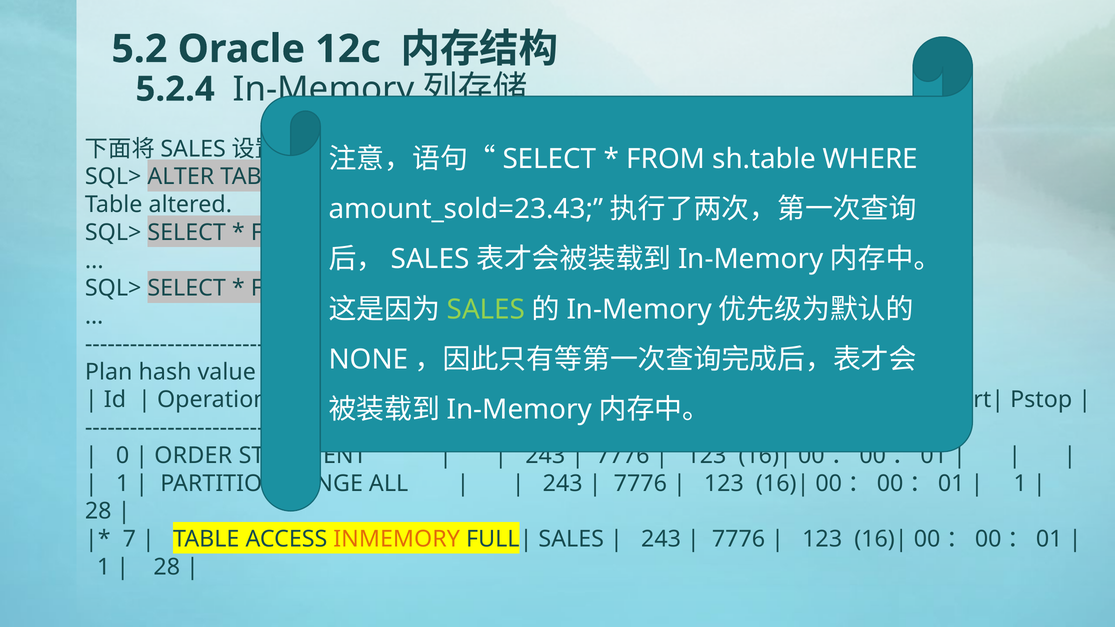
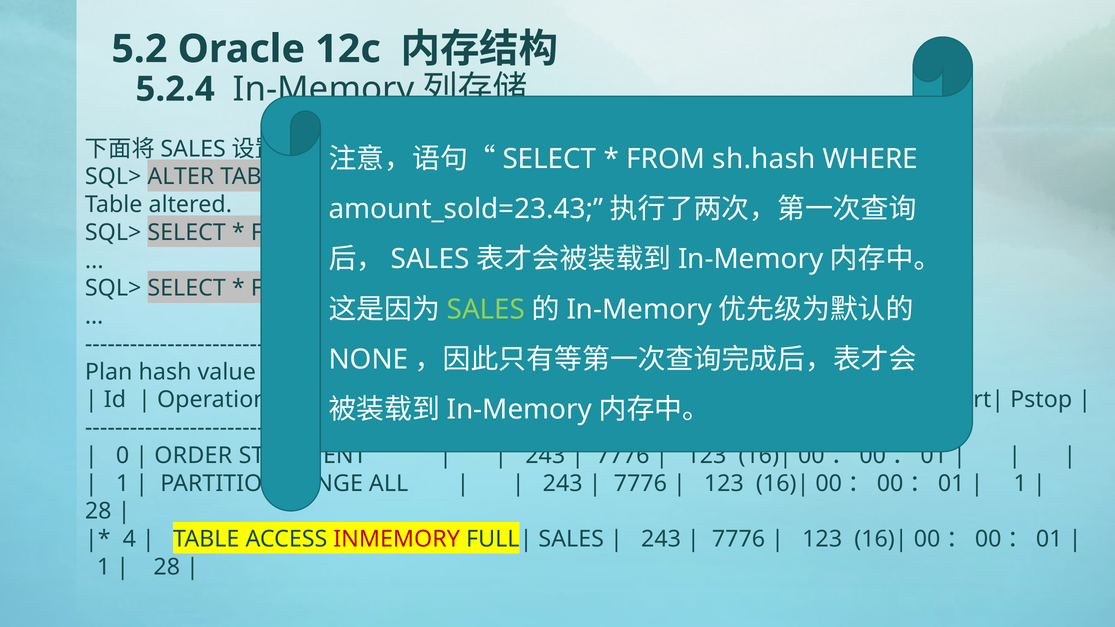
sh.table: sh.table -> sh.hash (764, 159)
7: 7 -> 4 (129, 539)
INMEMORY colour: orange -> red (397, 539)
